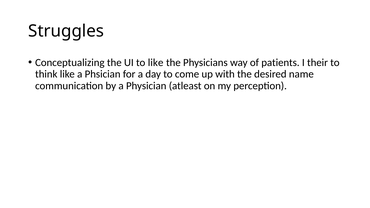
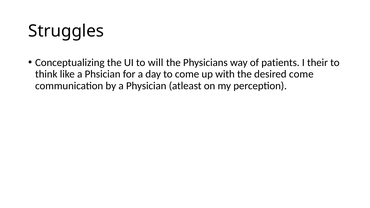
to like: like -> will (156, 63)
desired name: name -> come (301, 74)
